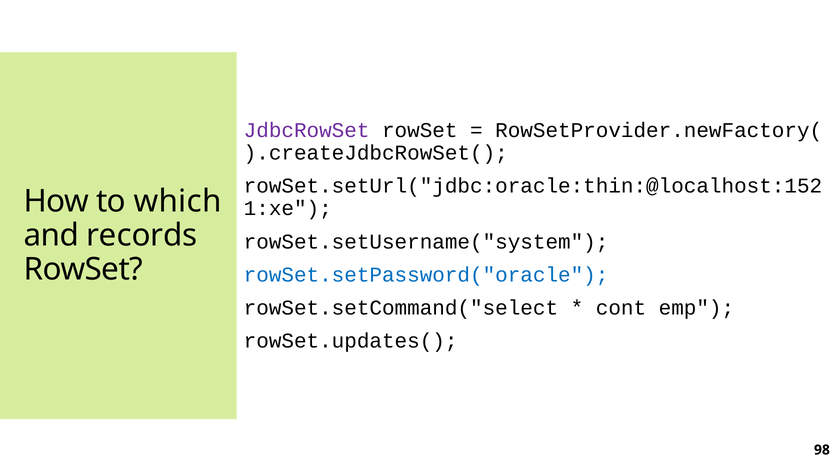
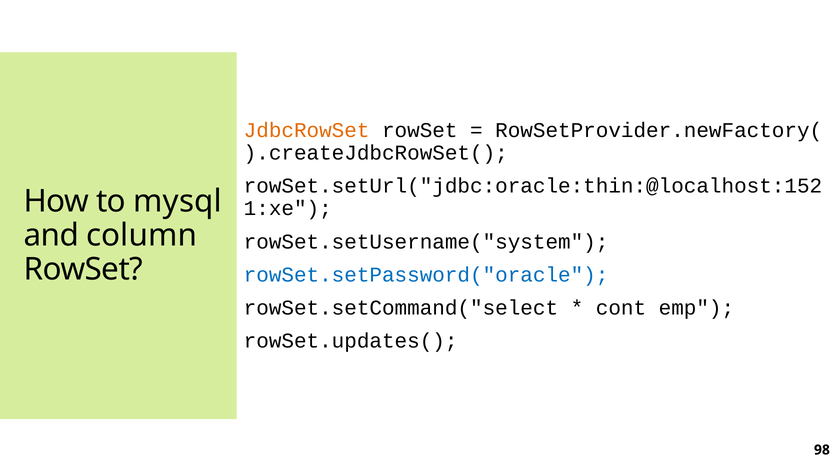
JdbcRowSet colour: purple -> orange (307, 130)
which: which -> mysql (178, 201)
records: records -> column (142, 235)
